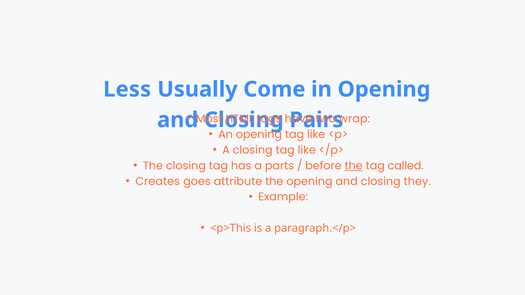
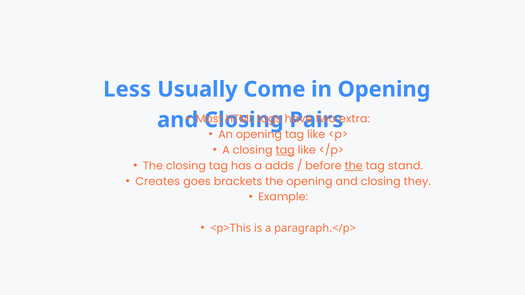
wrap: wrap -> extra (354, 119)
tag underline: none -> present (285, 150)
parts: parts -> adds (279, 166)
called: called -> stand (405, 166)
attribute: attribute -> brackets (238, 182)
